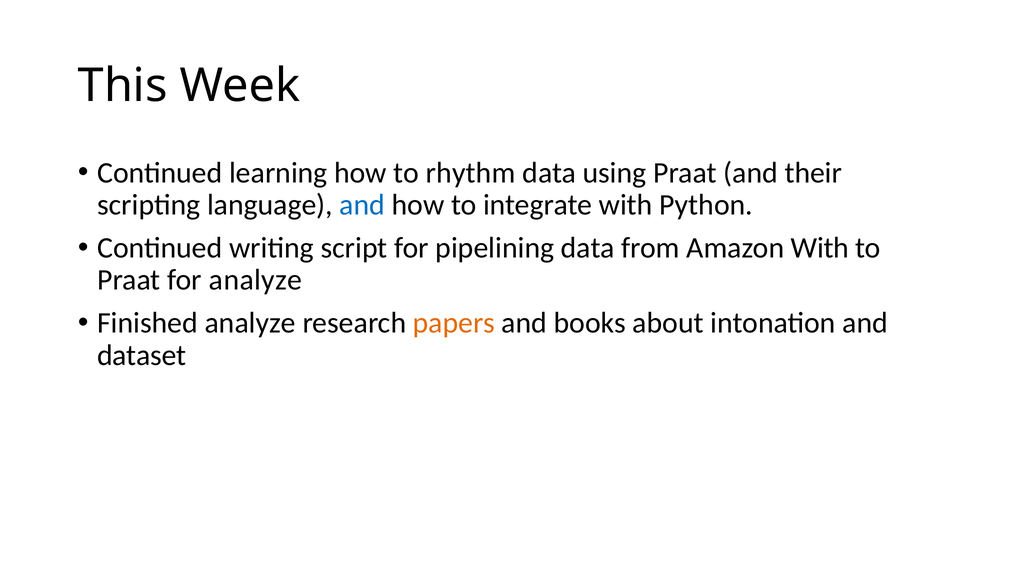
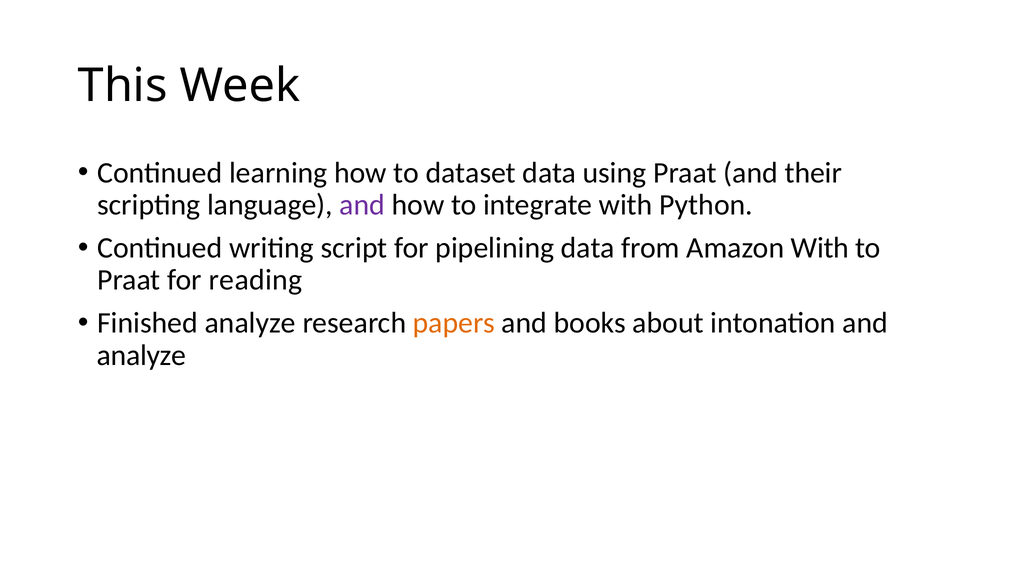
rhythm: rhythm -> dataset (471, 173)
and colour: blue -> purple (362, 205)
for analyze: analyze -> reading (255, 280)
dataset: dataset -> analyze (142, 355)
